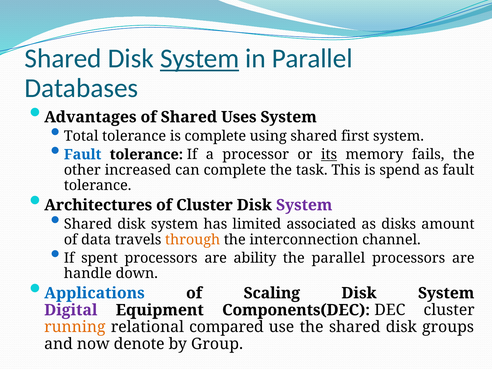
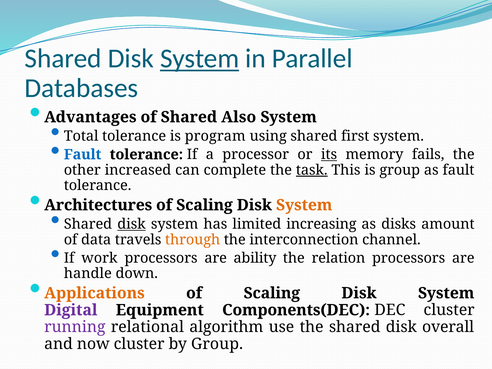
Uses: Uses -> Also (239, 117)
is complete: complete -> program (215, 136)
task underline: none -> present (312, 170)
is spend: spend -> group (400, 170)
Cluster: Cluster -> Scaling (204, 205)
System colour: purple -> orange (304, 205)
disk underline: none -> present (132, 224)
associated: associated -> increasing (321, 224)
spent: spent -> work (99, 258)
the parallel: parallel -> relation (338, 258)
Applications colour: blue -> orange (94, 293)
running colour: orange -> purple (75, 327)
compared: compared -> algorithm (226, 327)
groups: groups -> overall (448, 327)
now denote: denote -> cluster (139, 344)
